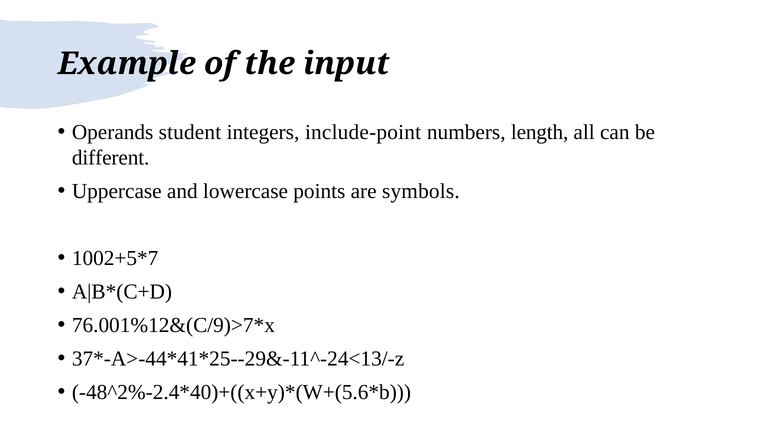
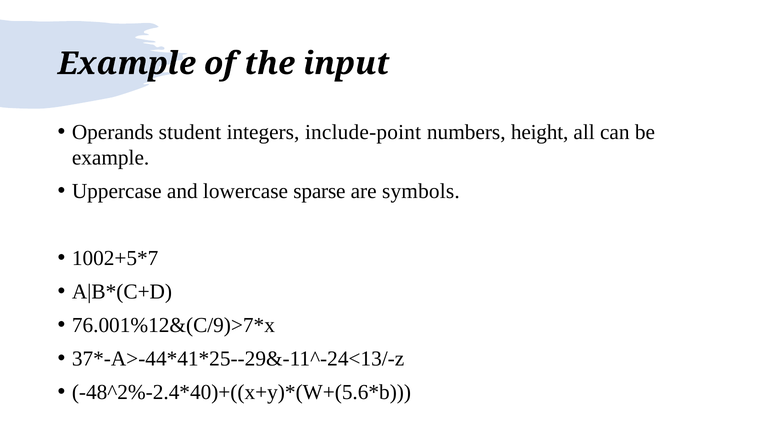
length: length -> height (540, 132)
different: different -> example (111, 158)
points: points -> sparse (319, 191)
